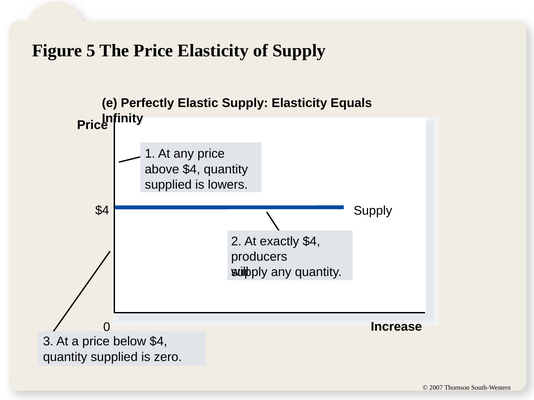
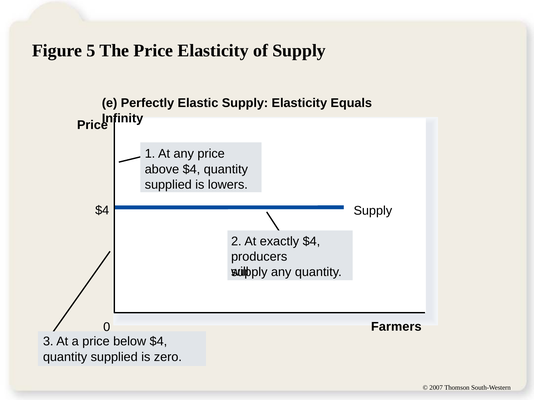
Increase: Increase -> Farmers (396, 327)
